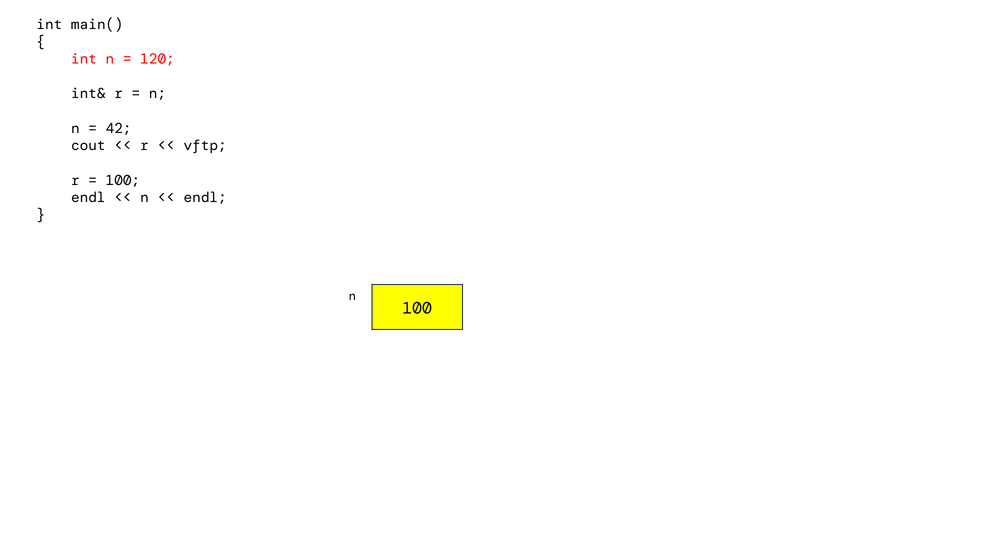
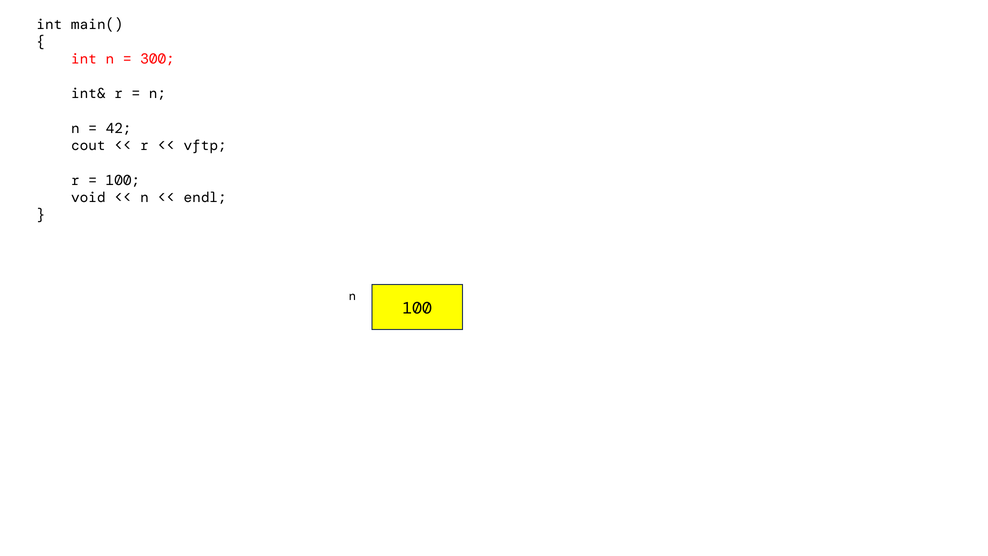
120: 120 -> 300 (158, 59)
endl: endl -> void (88, 197)
